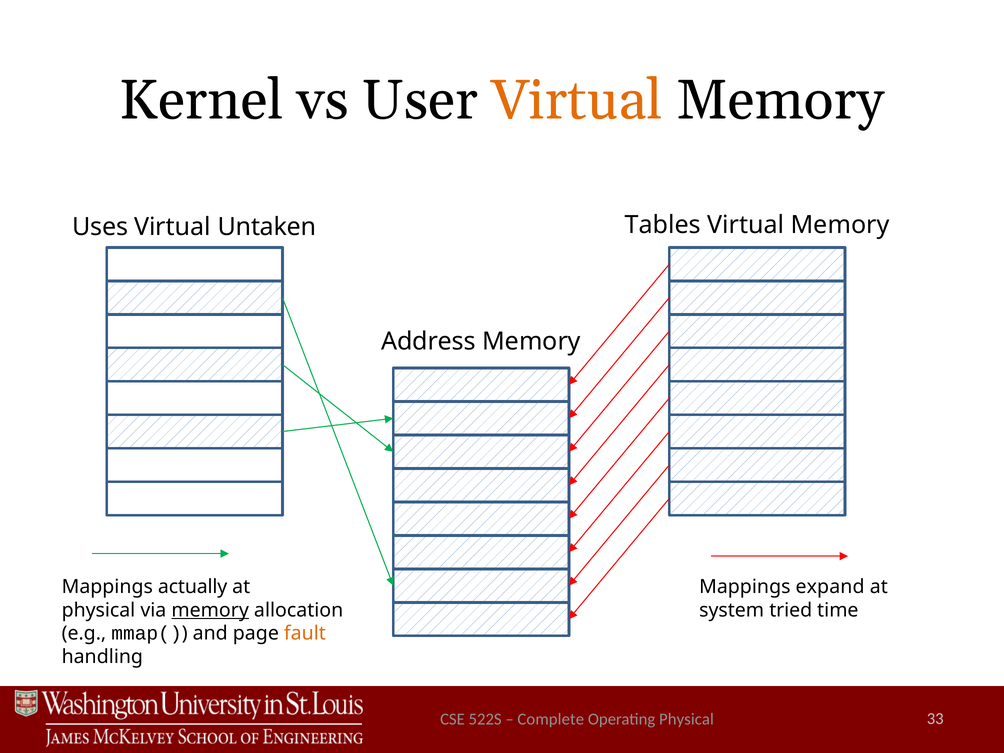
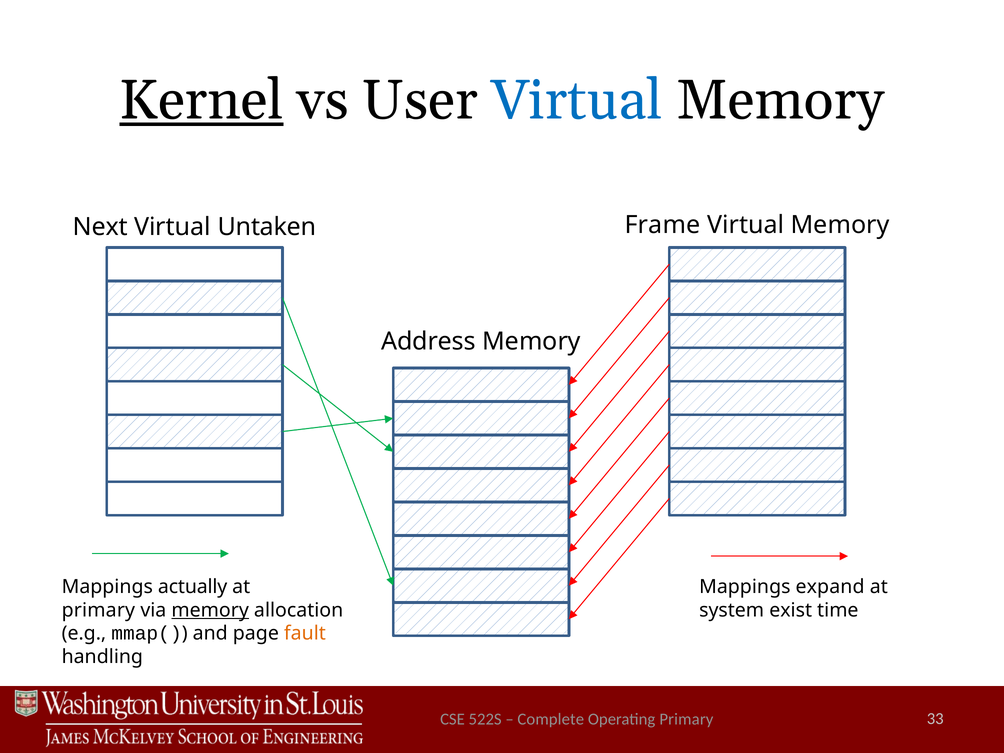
Kernel underline: none -> present (201, 100)
Virtual colour: orange -> blue (577, 100)
Tables: Tables -> Frame (663, 225)
Uses: Uses -> Next (100, 227)
physical: physical -> primary (98, 610)
tried: tried -> exist (791, 610)
Operating Physical: Physical -> Primary (686, 719)
